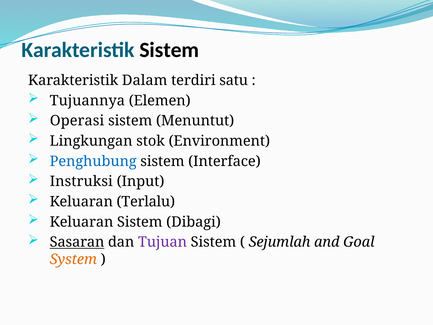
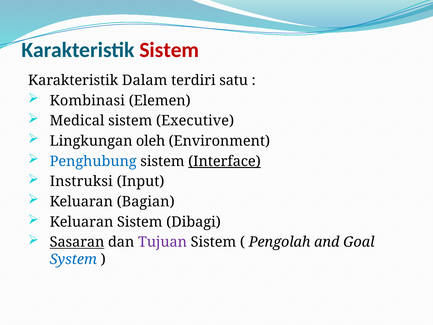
Sistem colour: black -> red (169, 50)
Tujuannya: Tujuannya -> Kombinasi (87, 101)
Operasi: Operasi -> Medical (77, 121)
Menuntut: Menuntut -> Executive (195, 121)
stok: stok -> oleh (151, 141)
Interface underline: none -> present (224, 161)
Terlalu: Terlalu -> Bagian (146, 202)
Sejumlah: Sejumlah -> Pengolah (280, 242)
System colour: orange -> blue (73, 259)
